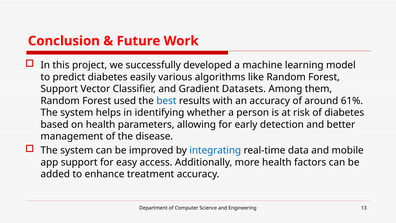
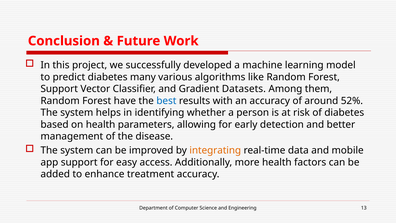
easily: easily -> many (143, 77)
used: used -> have (125, 101)
61%: 61% -> 52% (352, 101)
integrating colour: blue -> orange (215, 150)
